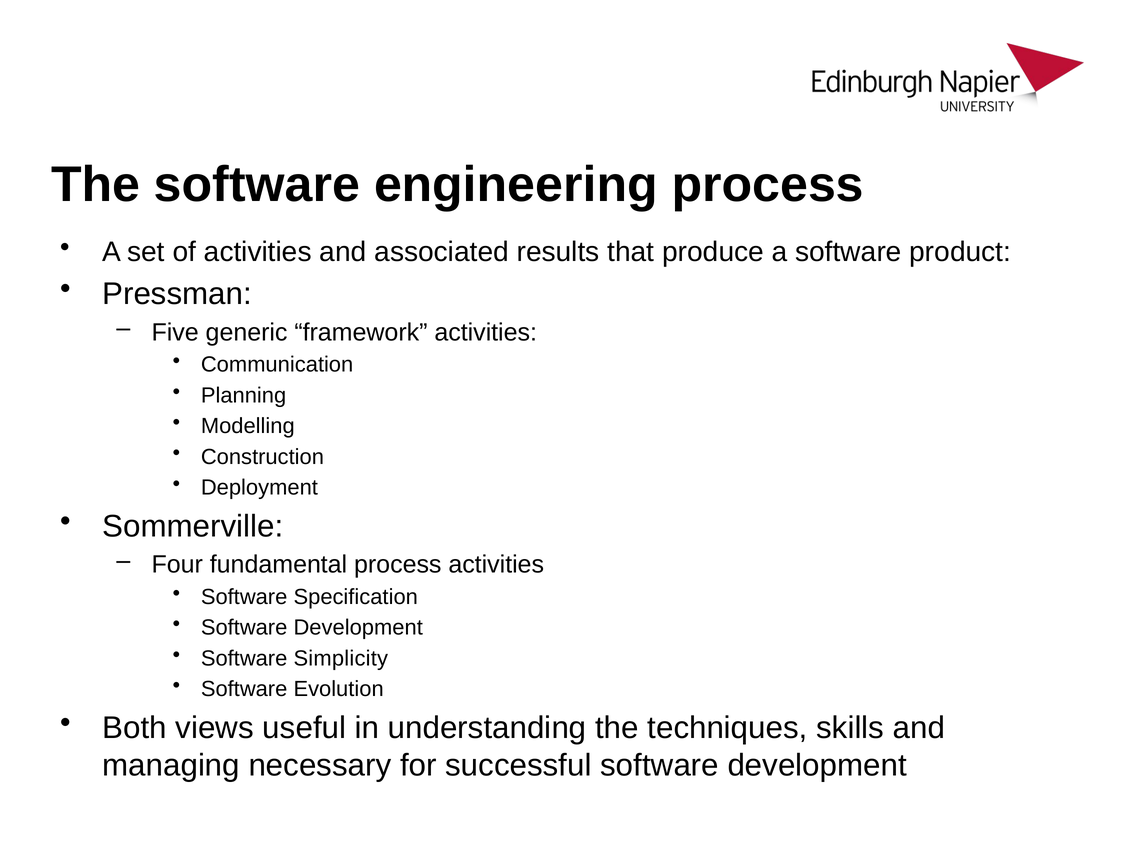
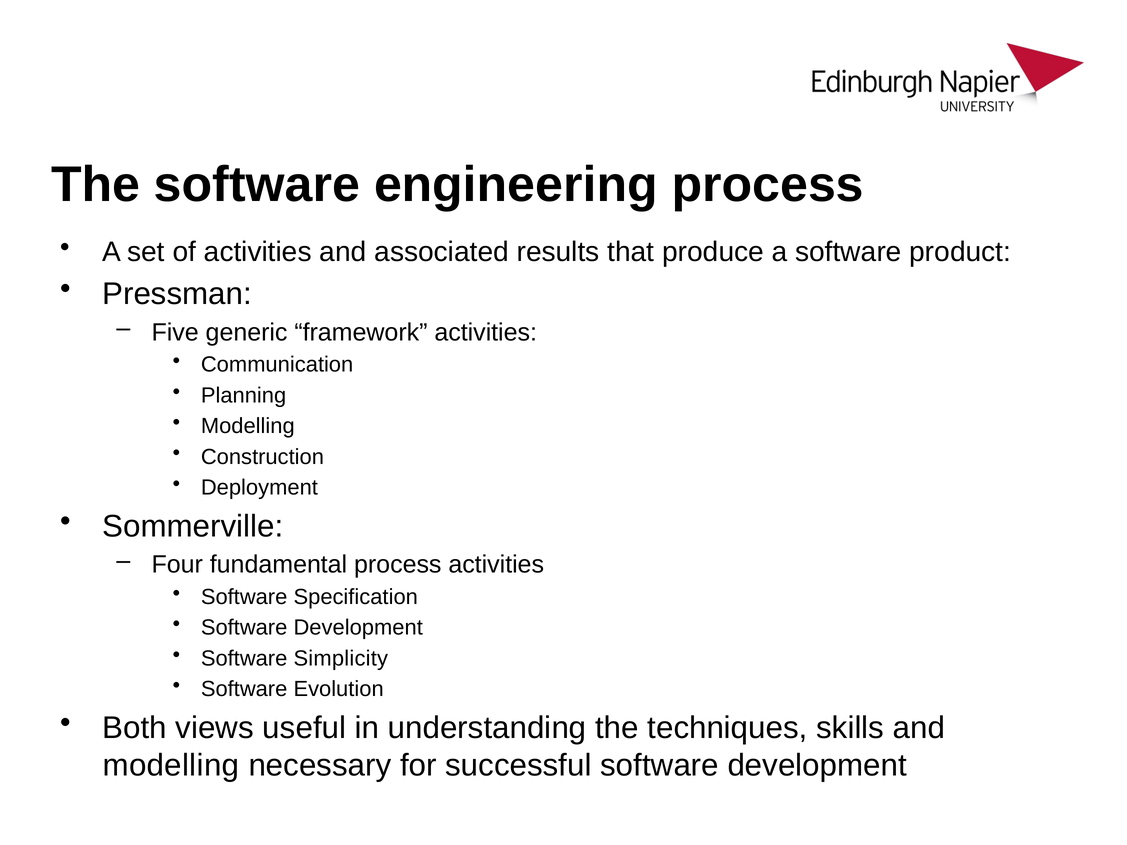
managing: managing -> modelling (171, 766)
